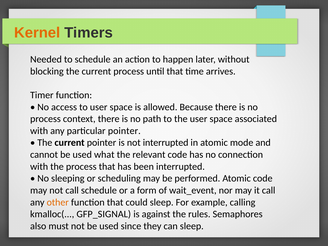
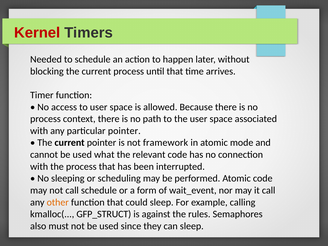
Kernel colour: orange -> red (37, 33)
not interrupted: interrupted -> framework (166, 143)
GFP_SIGNAL: GFP_SIGNAL -> GFP_STRUCT (104, 214)
